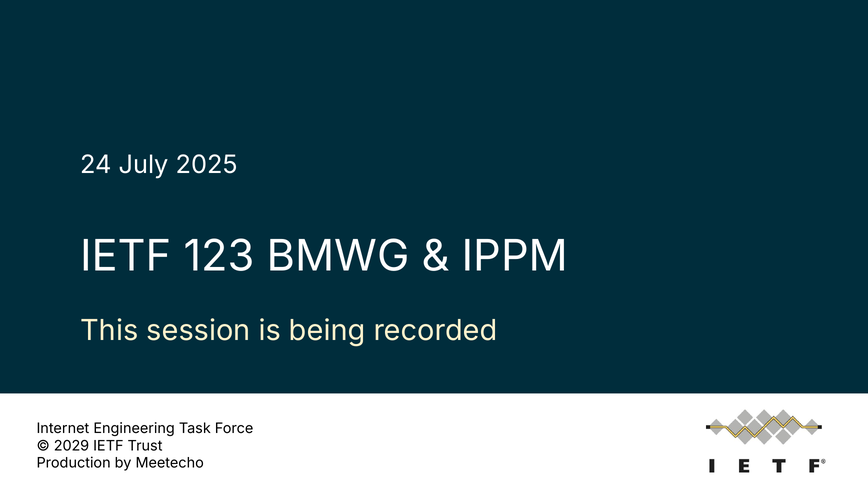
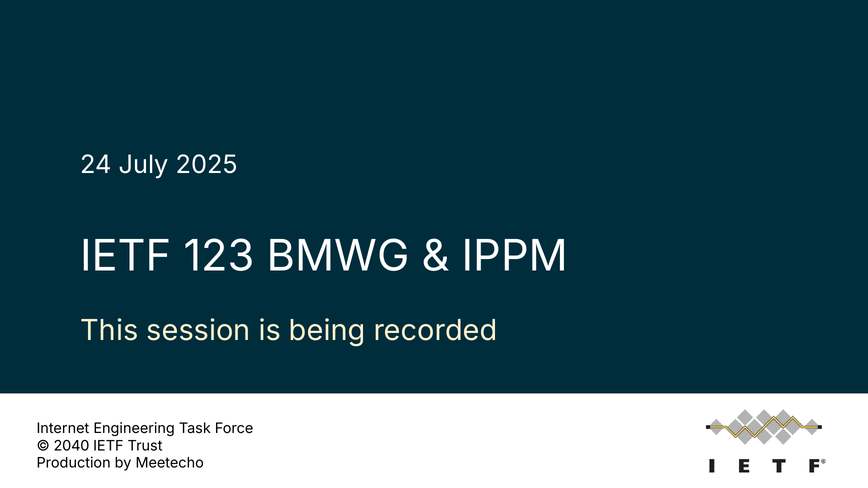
2029: 2029 -> 2040 (72, 446)
